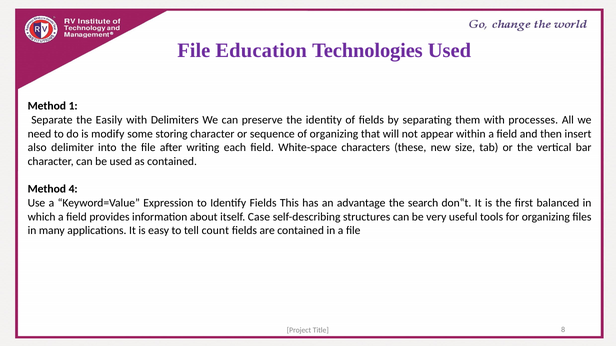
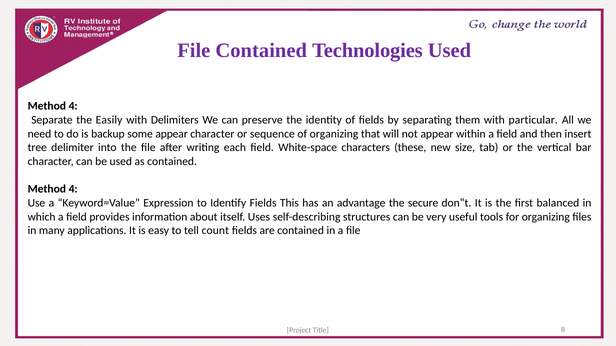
File Education: Education -> Contained (261, 51)
1: 1 -> 4 (73, 106)
processes: processes -> particular (533, 120)
modify: modify -> backup (108, 134)
some storing: storing -> appear (172, 134)
also: also -> tree (37, 148)
search: search -> secure (423, 203)
Case: Case -> Uses (259, 217)
